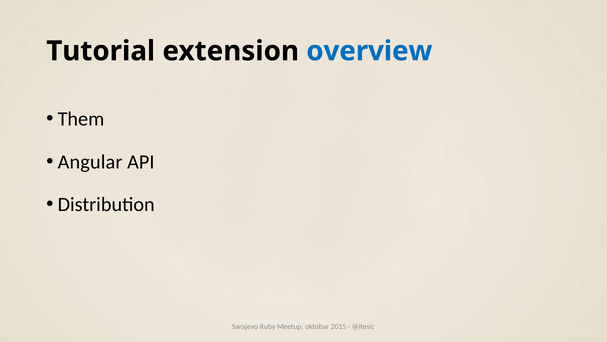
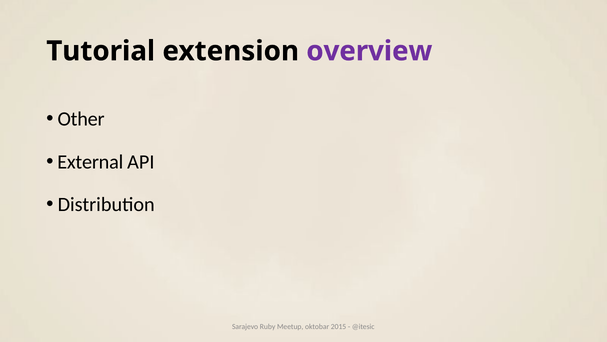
overview colour: blue -> purple (369, 51)
Them: Them -> Other (81, 119)
Angular: Angular -> External (90, 162)
